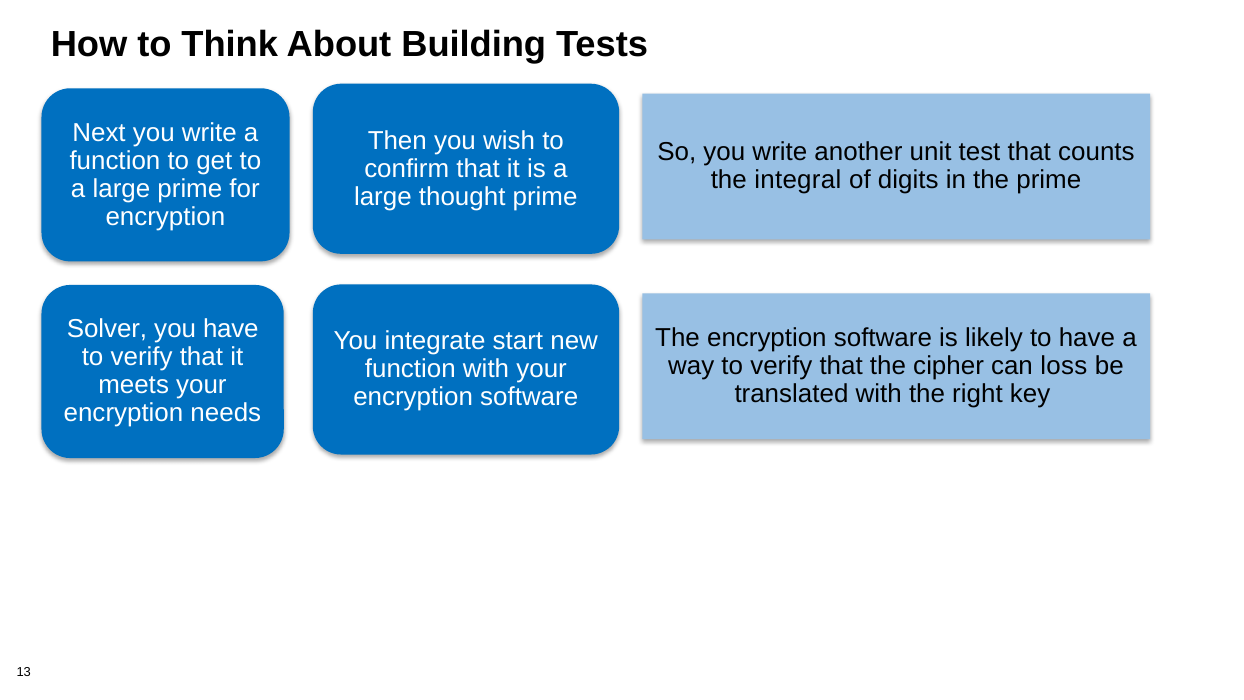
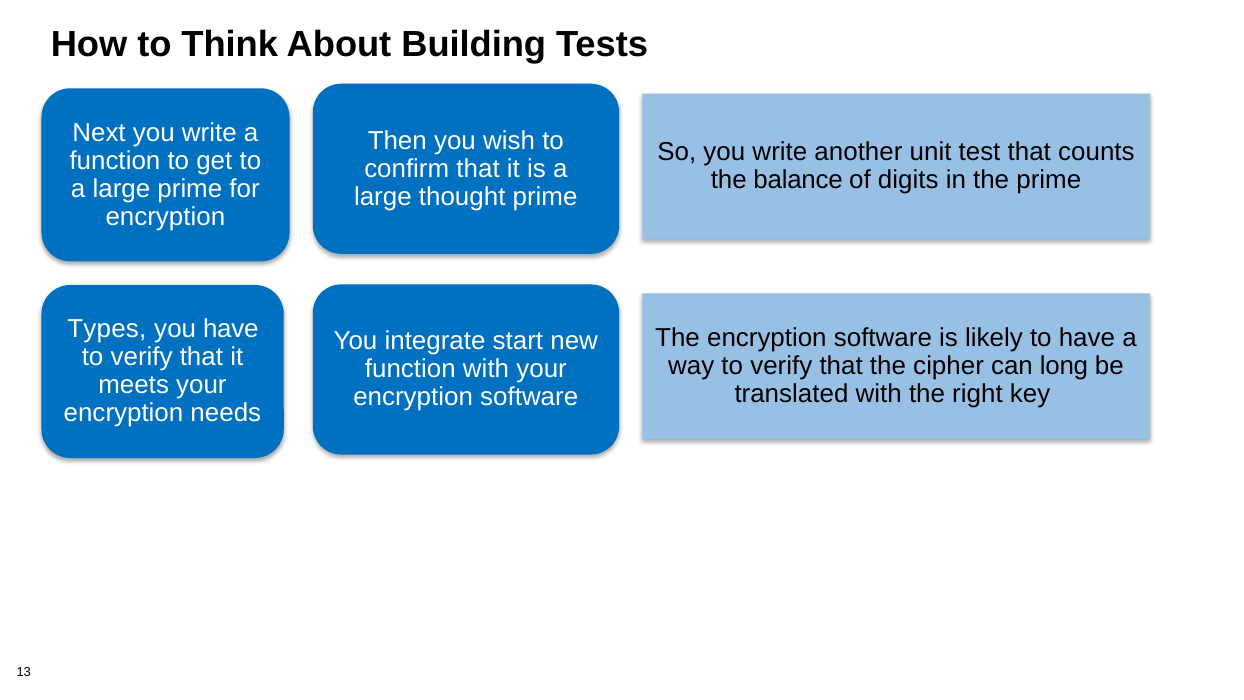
integral: integral -> balance (798, 180)
Solver: Solver -> Types (107, 329)
loss: loss -> long (1064, 366)
